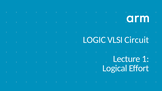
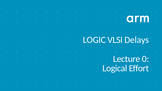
Circuit: Circuit -> Delays (137, 40)
1: 1 -> 0 (145, 59)
